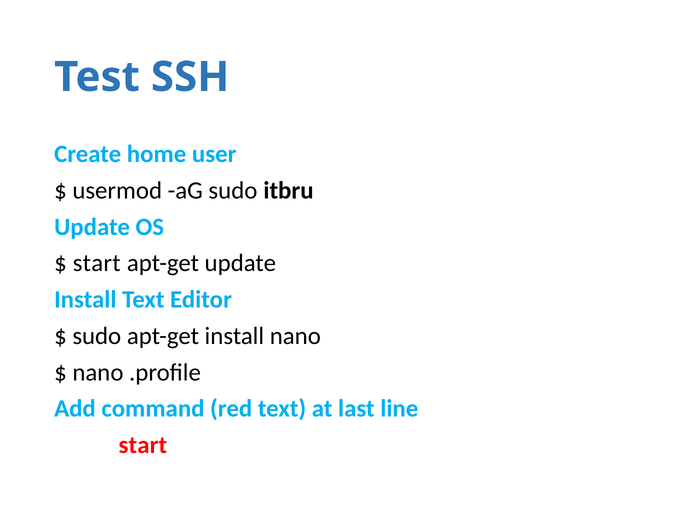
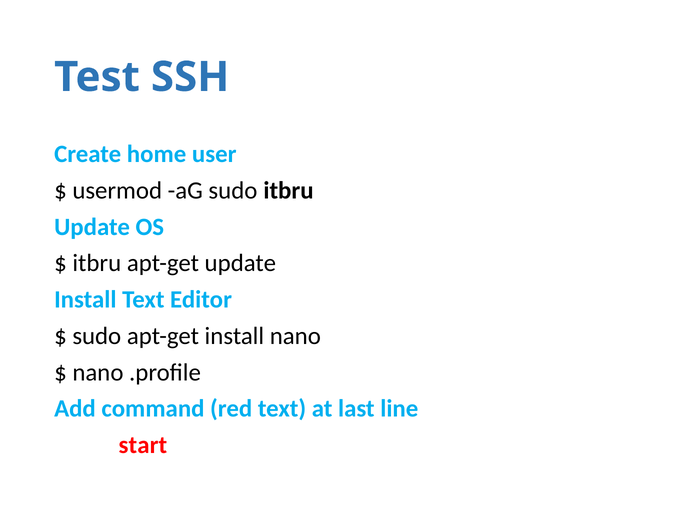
start: start -> itbru (97, 263)
